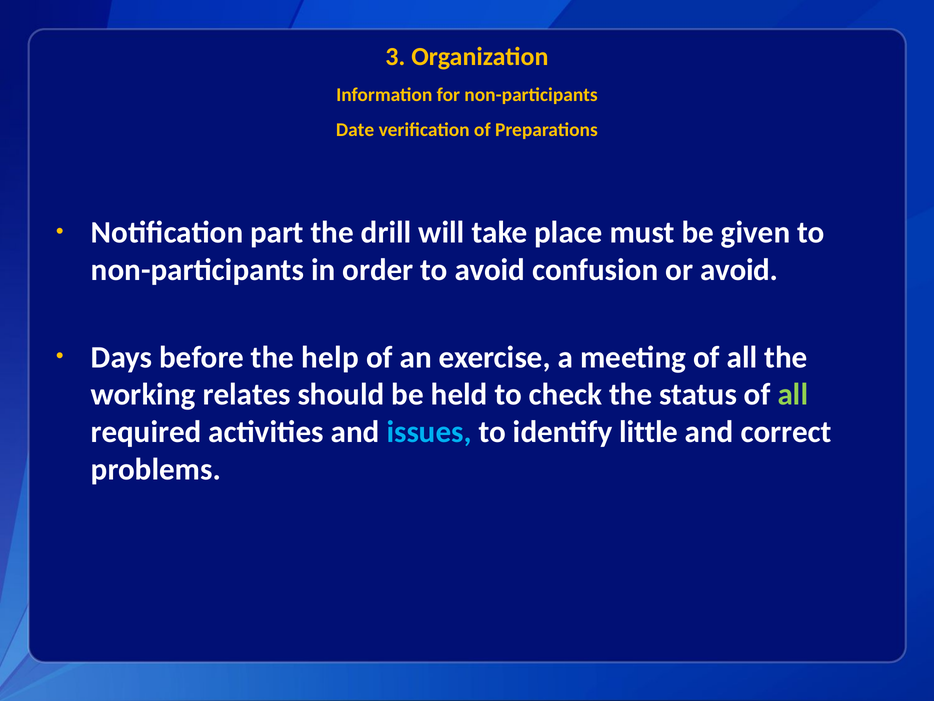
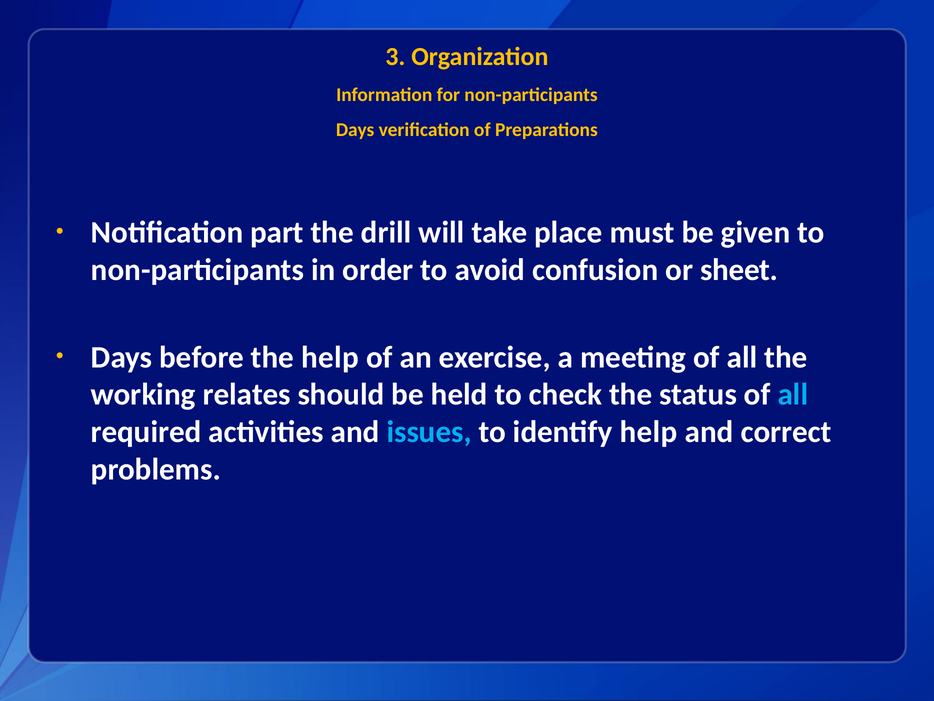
Date: Date -> Days (355, 130)
or avoid: avoid -> sheet (739, 270)
all colour: light green -> light blue (793, 394)
identify little: little -> help (648, 432)
